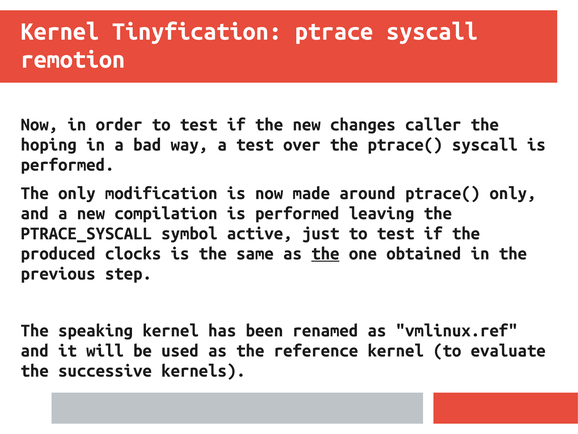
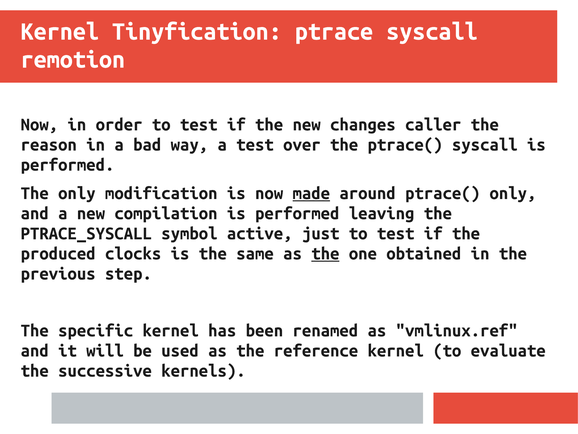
hoping: hoping -> reason (49, 145)
made underline: none -> present (311, 193)
speaking: speaking -> specific (96, 330)
